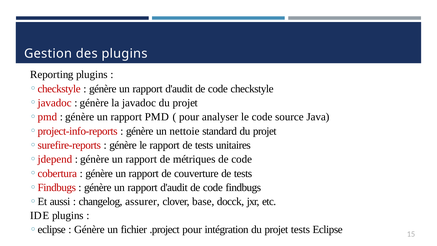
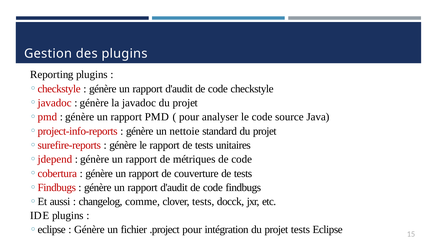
assurer: assurer -> comme (142, 201)
clover base: base -> tests (203, 201)
